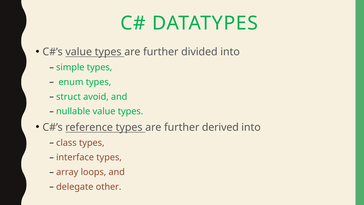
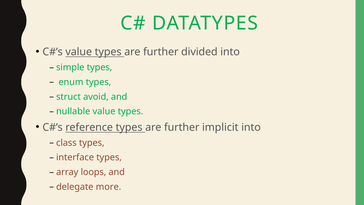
derived: derived -> implicit (220, 127)
other: other -> more (109, 187)
